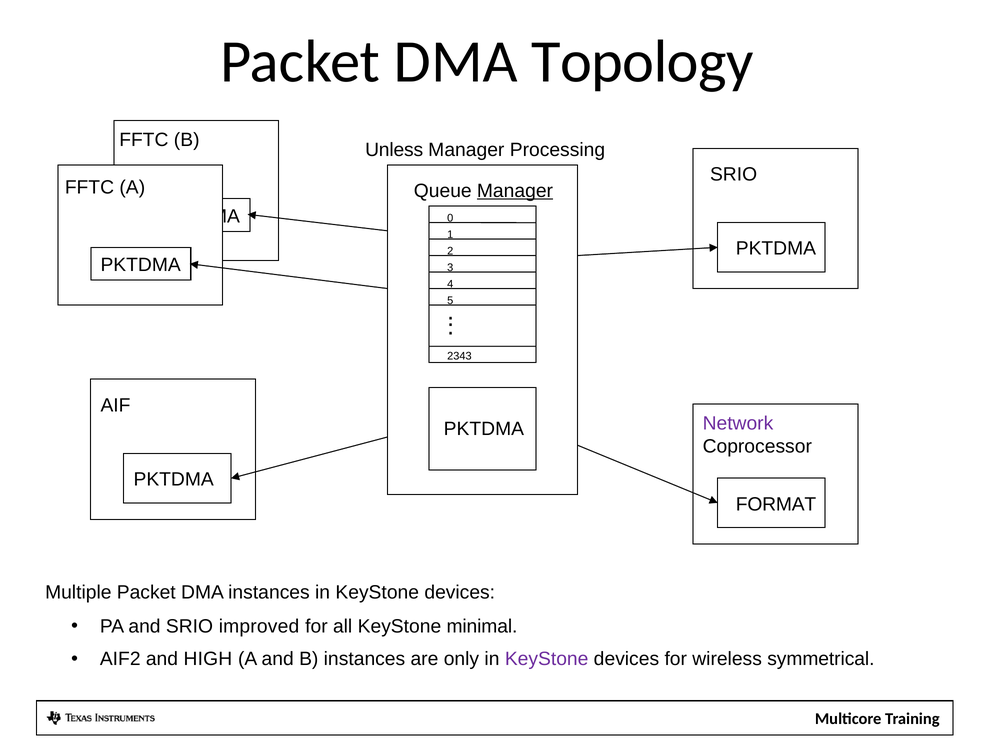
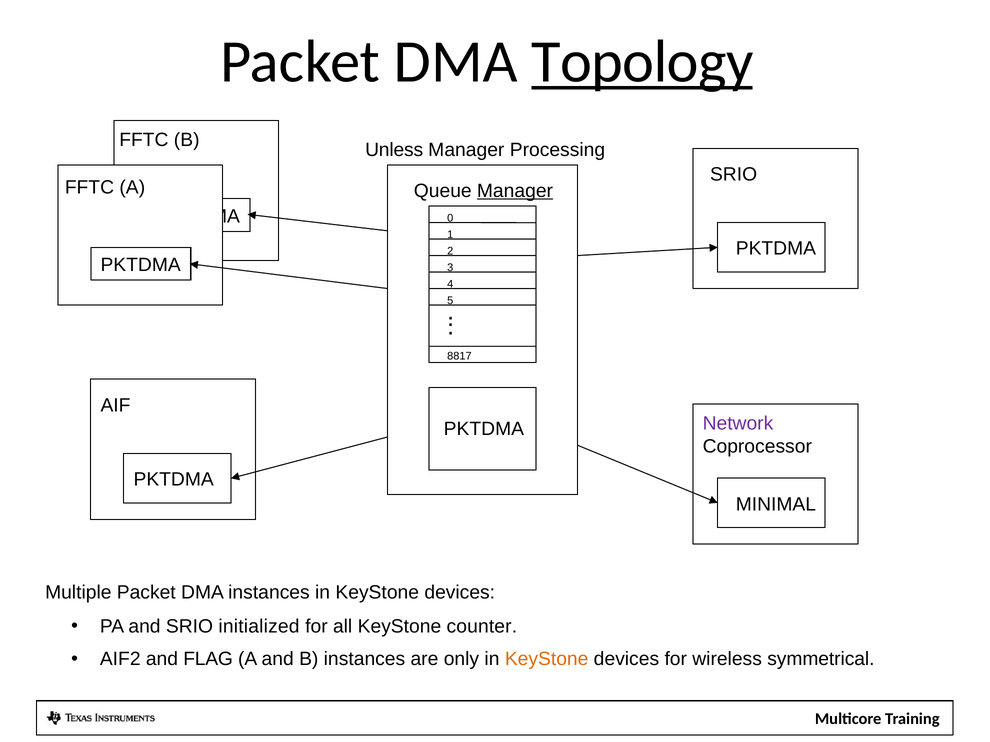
Topology underline: none -> present (642, 62)
2343: 2343 -> 8817 (459, 356)
FORMAT: FORMAT -> MINIMAL (776, 505)
improved: improved -> initialized (259, 627)
minimal: minimal -> counter (482, 627)
HIGH: HIGH -> FLAG (208, 659)
KeyStone colour: purple -> orange (547, 659)
